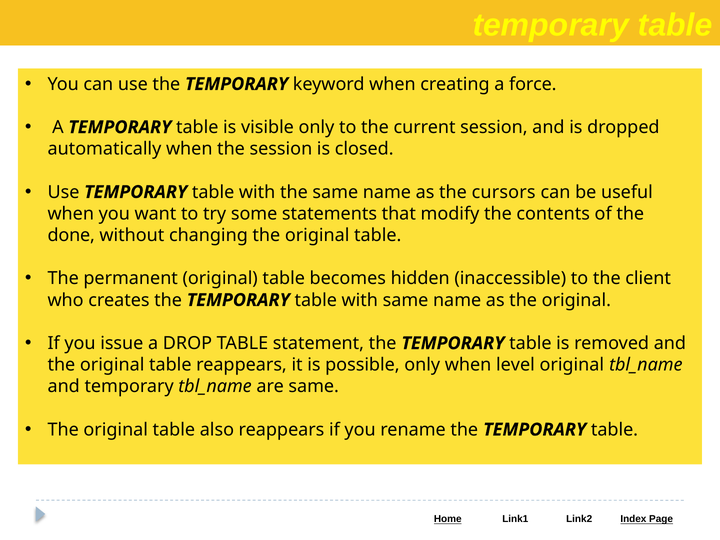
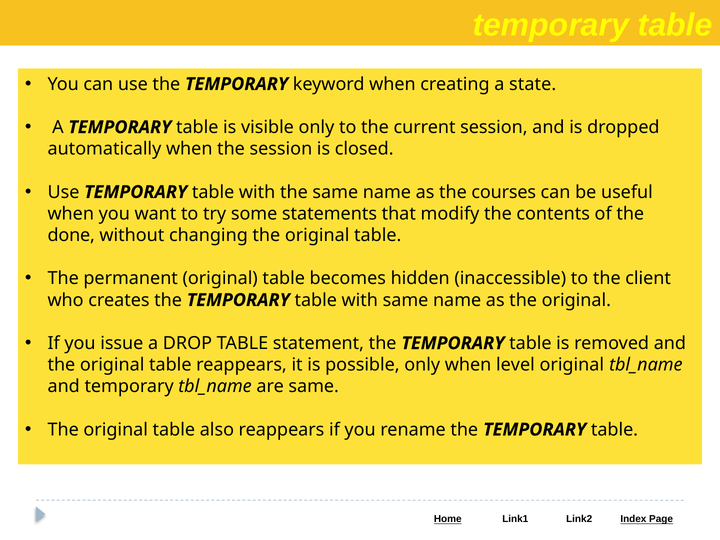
force: force -> state (533, 84)
cursors: cursors -> courses (504, 192)
